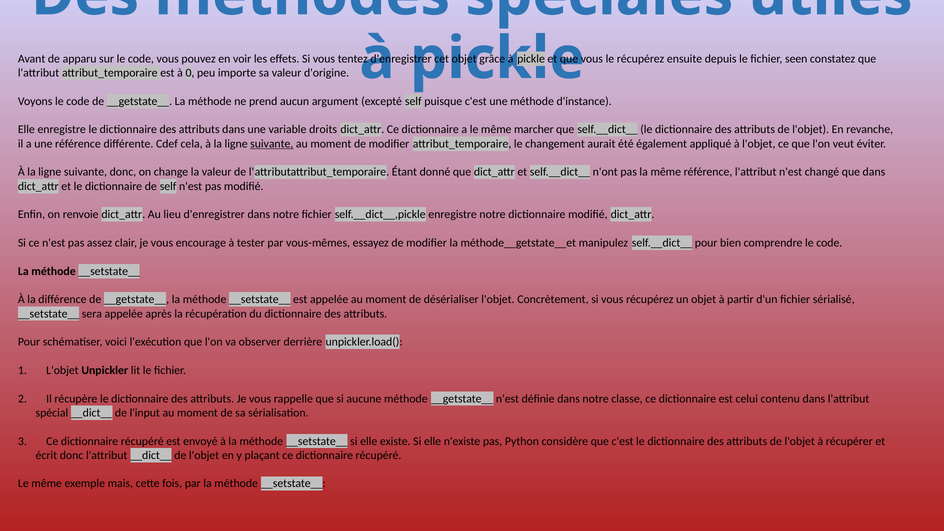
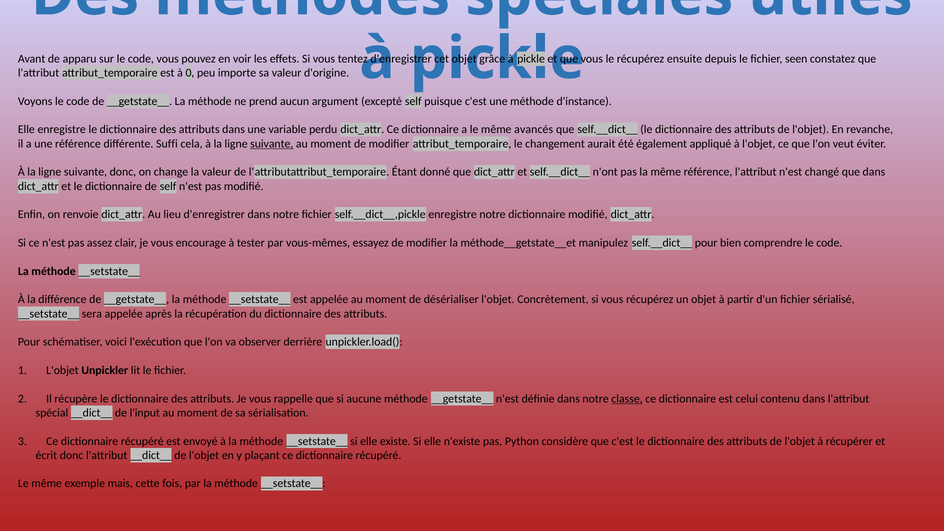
droits: droits -> perdu (323, 130)
marcher: marcher -> avancés (534, 130)
Cdef: Cdef -> Suffi (167, 144)
classe underline: none -> present (627, 399)
